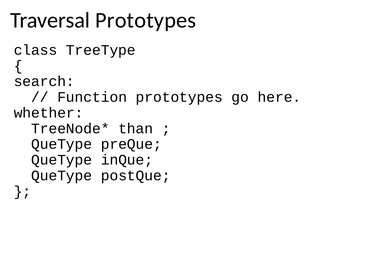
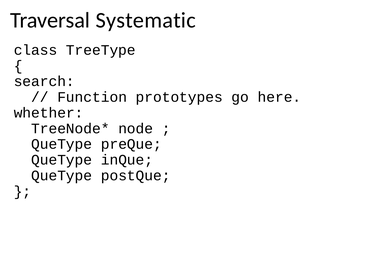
Traversal Prototypes: Prototypes -> Systematic (146, 20)
than: than -> node (136, 129)
